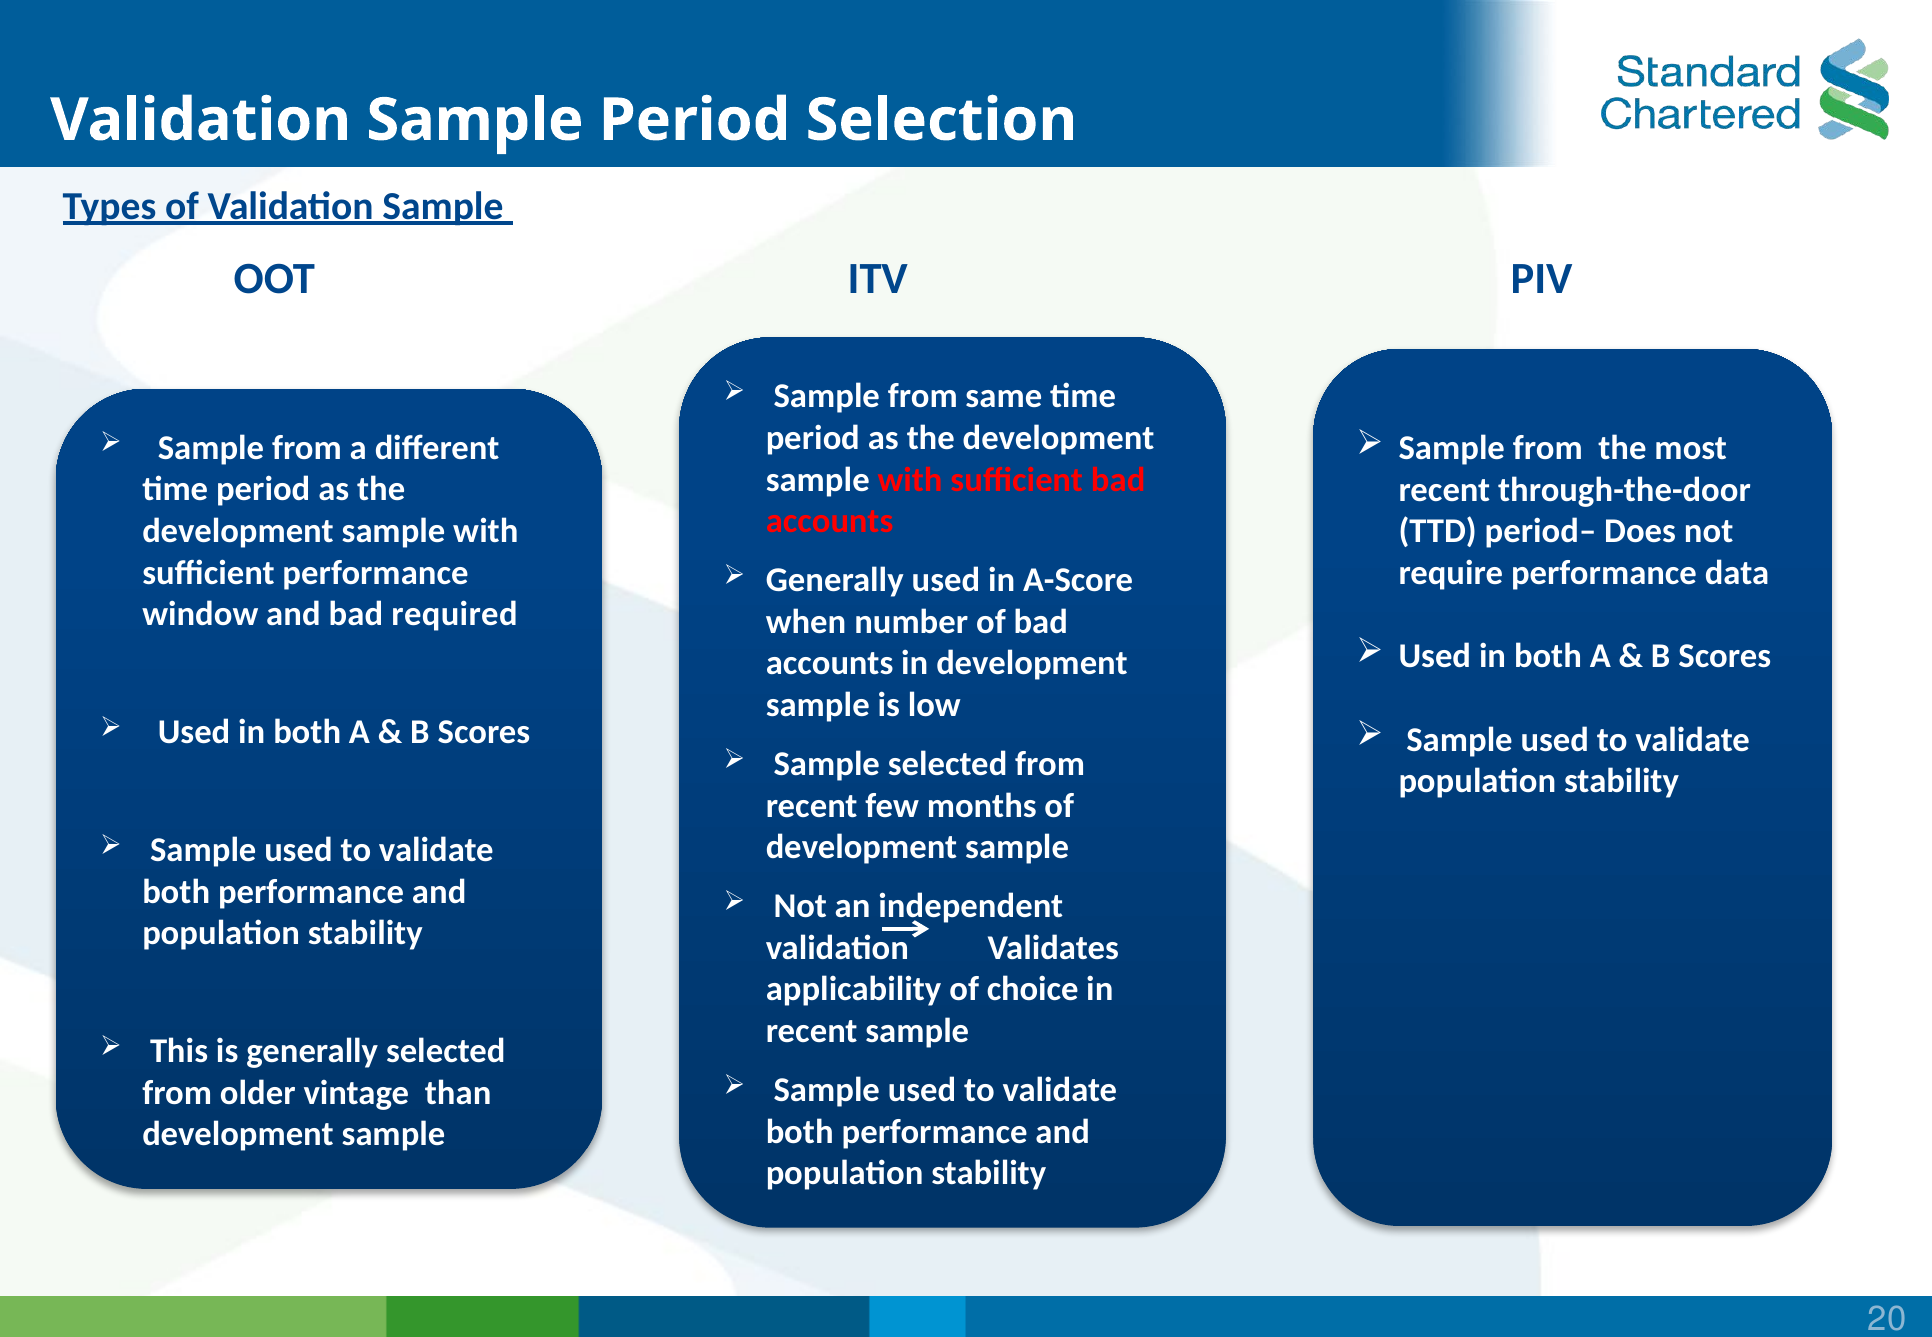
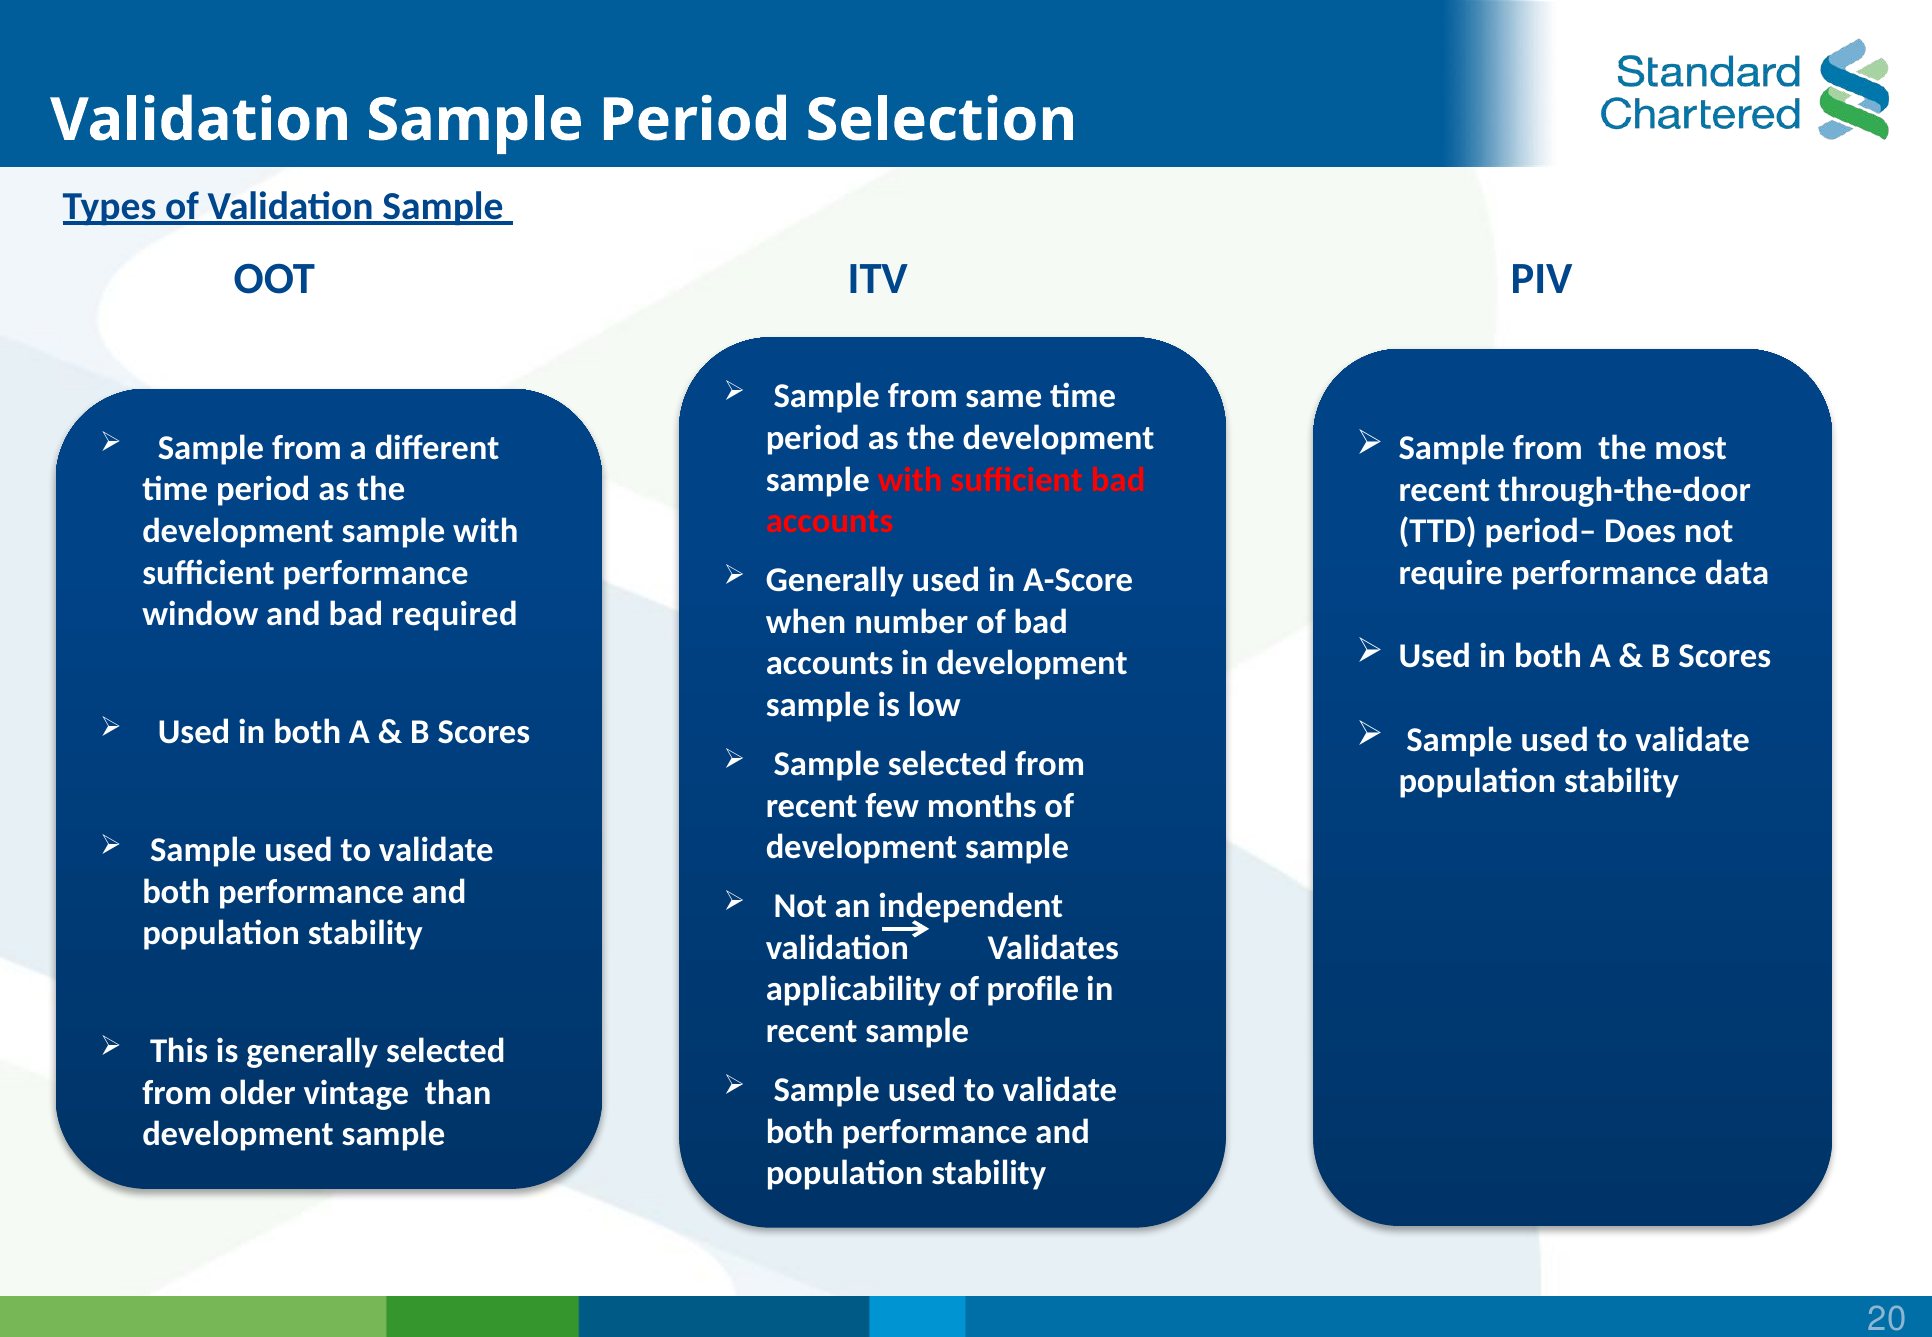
choice: choice -> profile (1033, 990)
